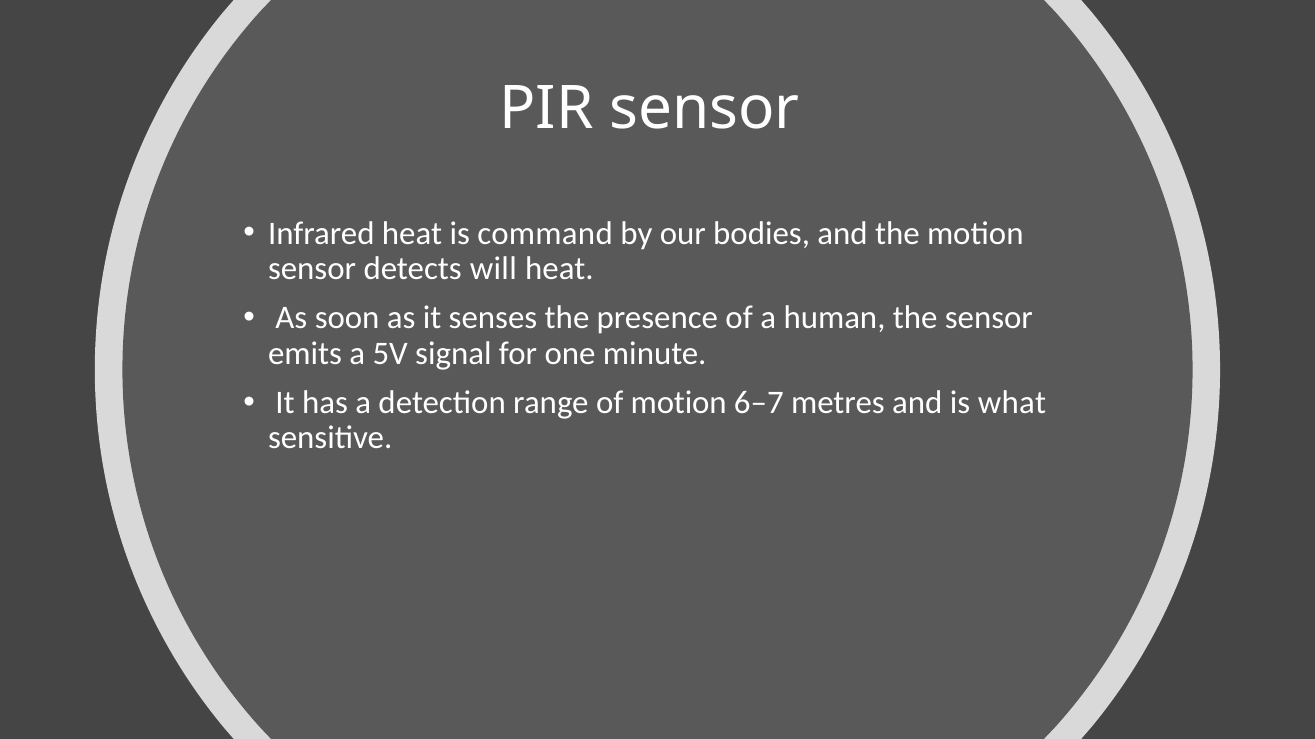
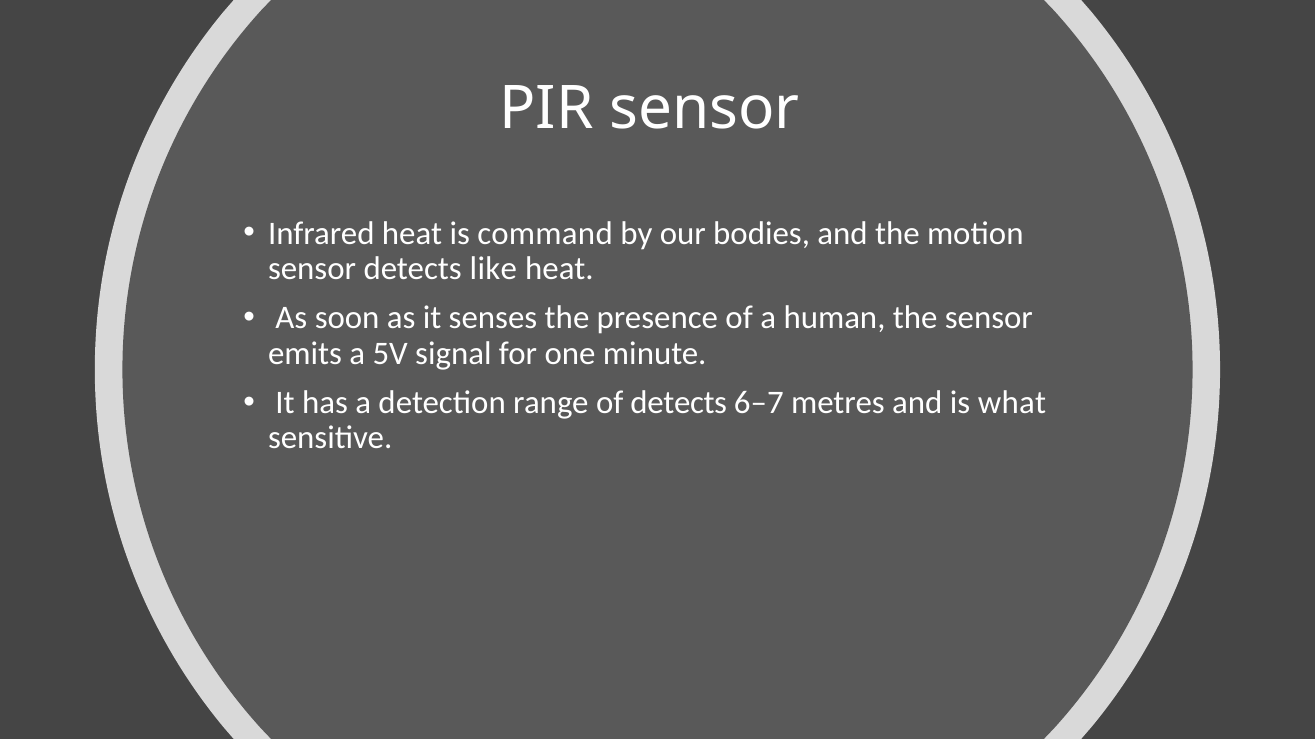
will: will -> like (493, 269)
of motion: motion -> detects (679, 403)
